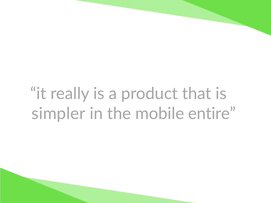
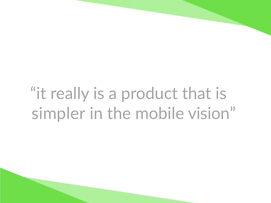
entire: entire -> vision (212, 114)
